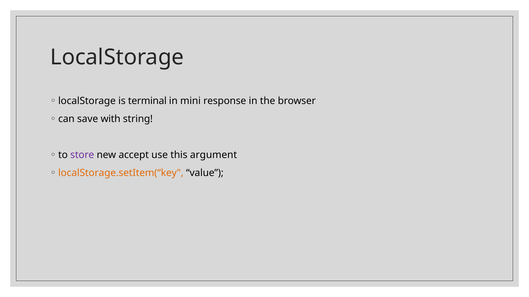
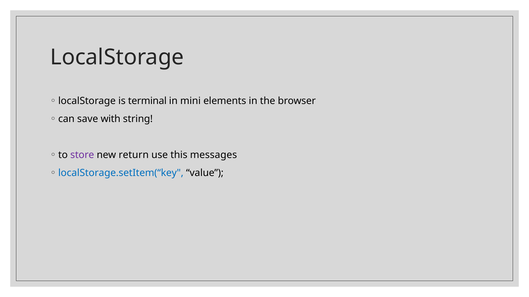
response: response -> elements (225, 101)
accept: accept -> return (134, 155)
argument: argument -> messages (214, 155)
localStorage.setItem(“key colour: orange -> blue (121, 173)
